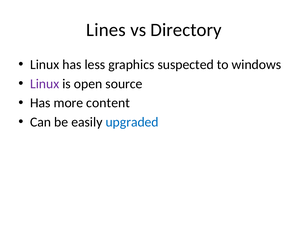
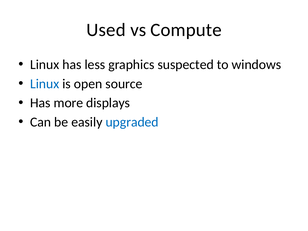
Lines: Lines -> Used (106, 30)
Directory: Directory -> Compute (186, 30)
Linux colour: purple -> blue (45, 84)
content: content -> displays (108, 103)
